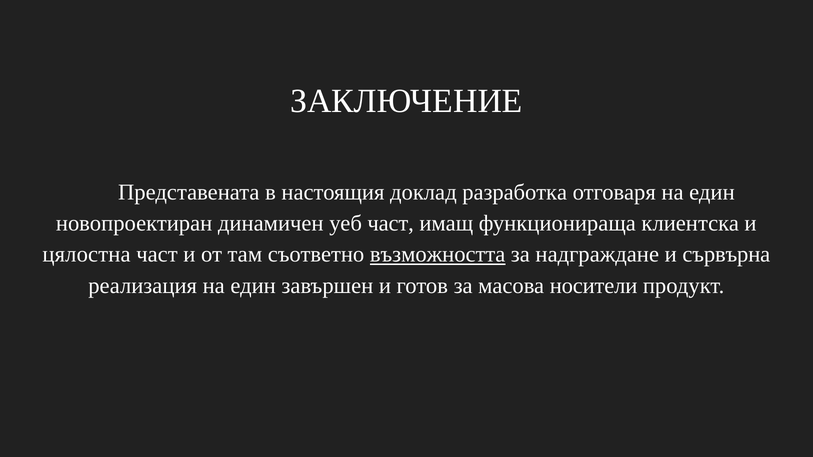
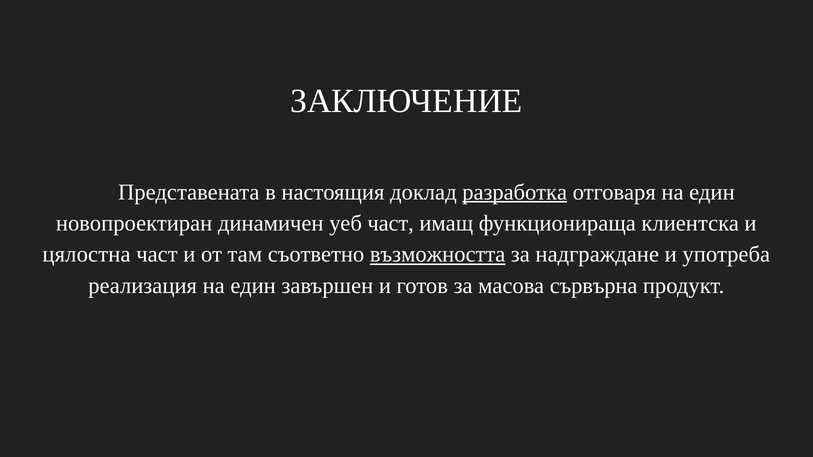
разработка underline: none -> present (515, 192)
сървърна: сървърна -> употреба (726, 255)
носители: носители -> сървърна (594, 286)
